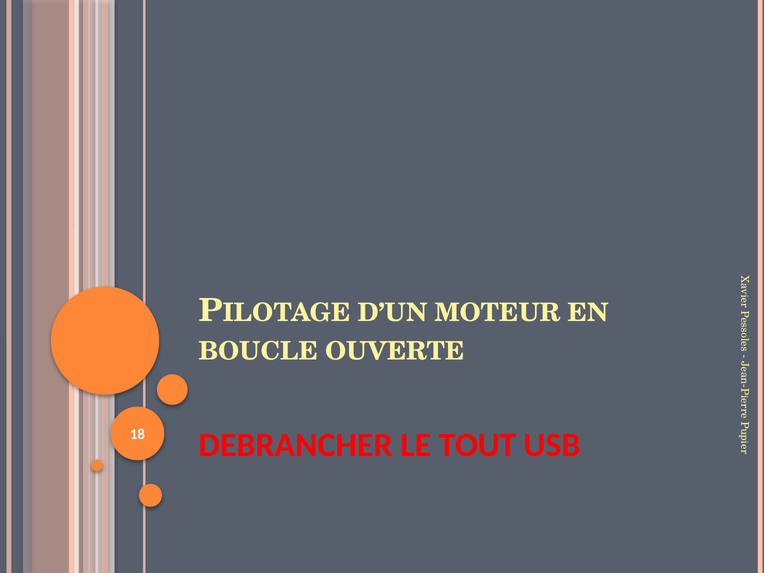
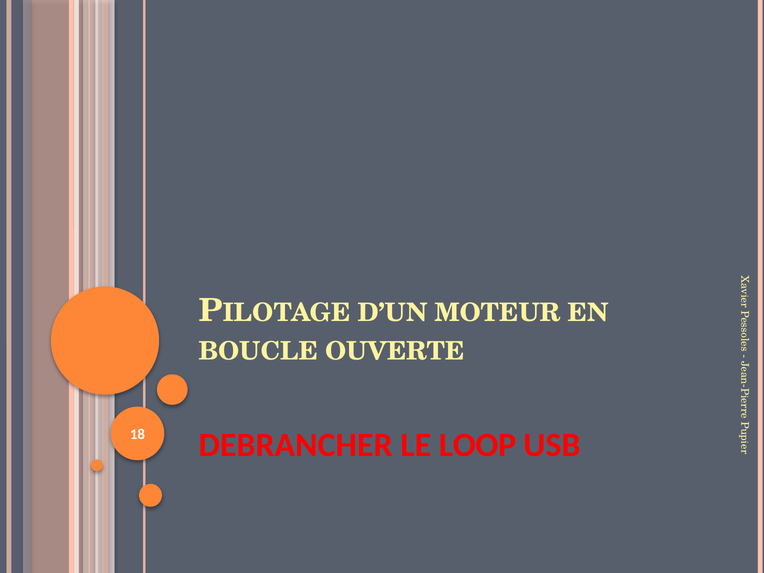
TOUT: TOUT -> LOOP (477, 445)
